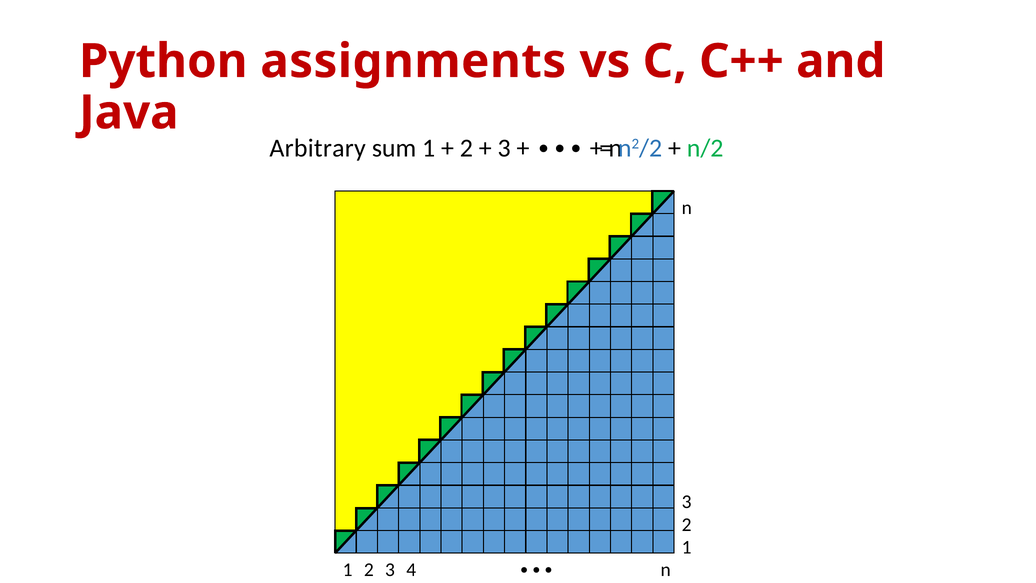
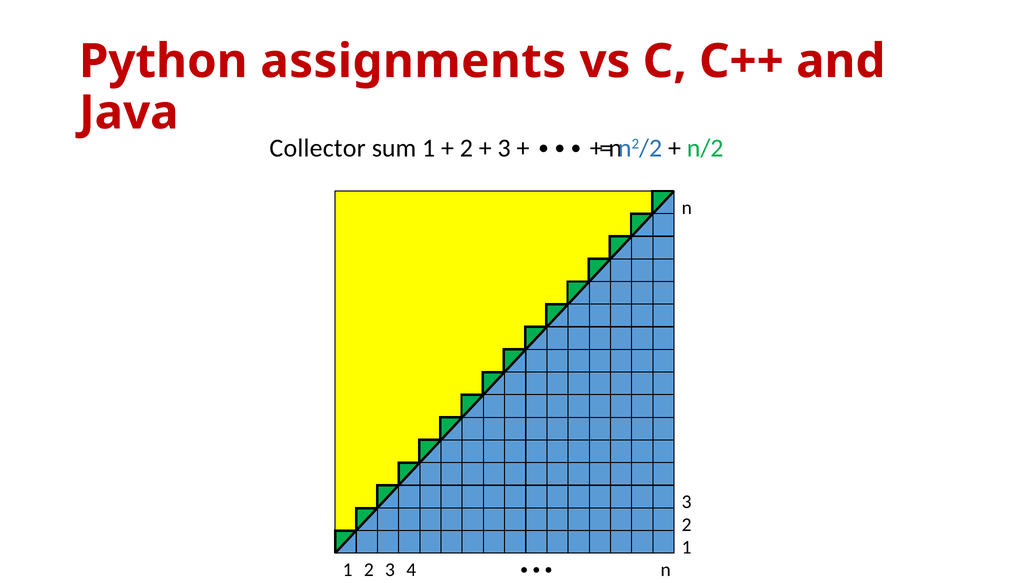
Arbitrary: Arbitrary -> Collector (318, 148)
